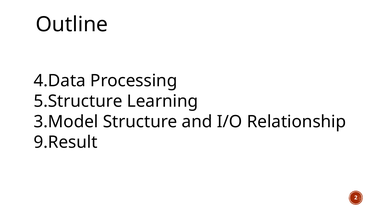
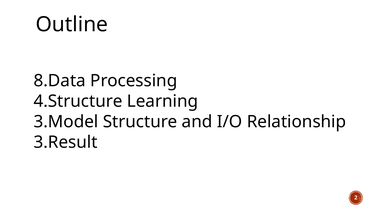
4.Data: 4.Data -> 8.Data (60, 81)
5.Structure: 5.Structure -> 4.Structure (78, 101)
9.Result: 9.Result -> 3.Result (66, 142)
